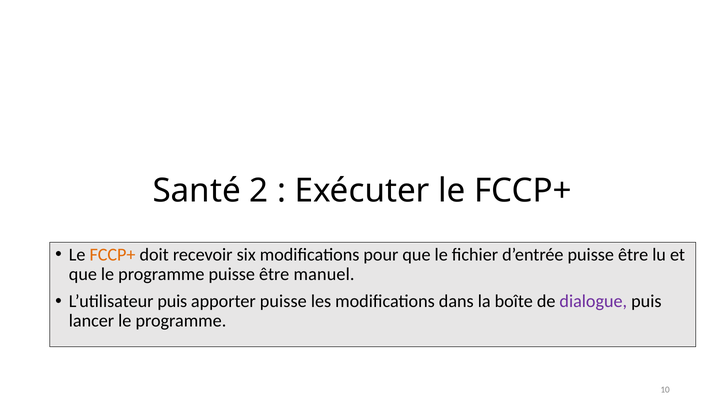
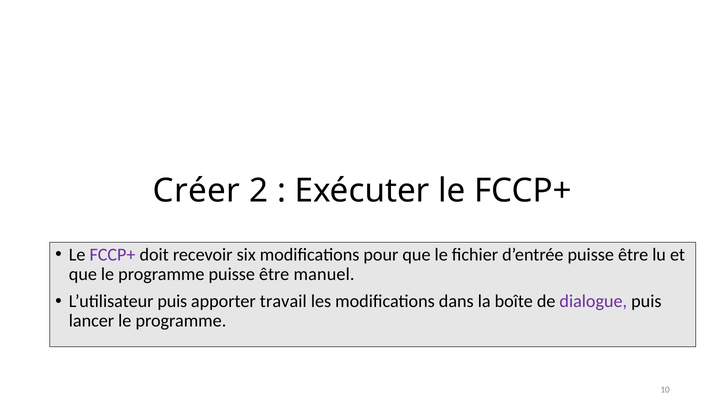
Santé: Santé -> Créer (197, 191)
FCCP+ colour: orange -> purple (112, 255)
apporter puisse: puisse -> travail (283, 301)
